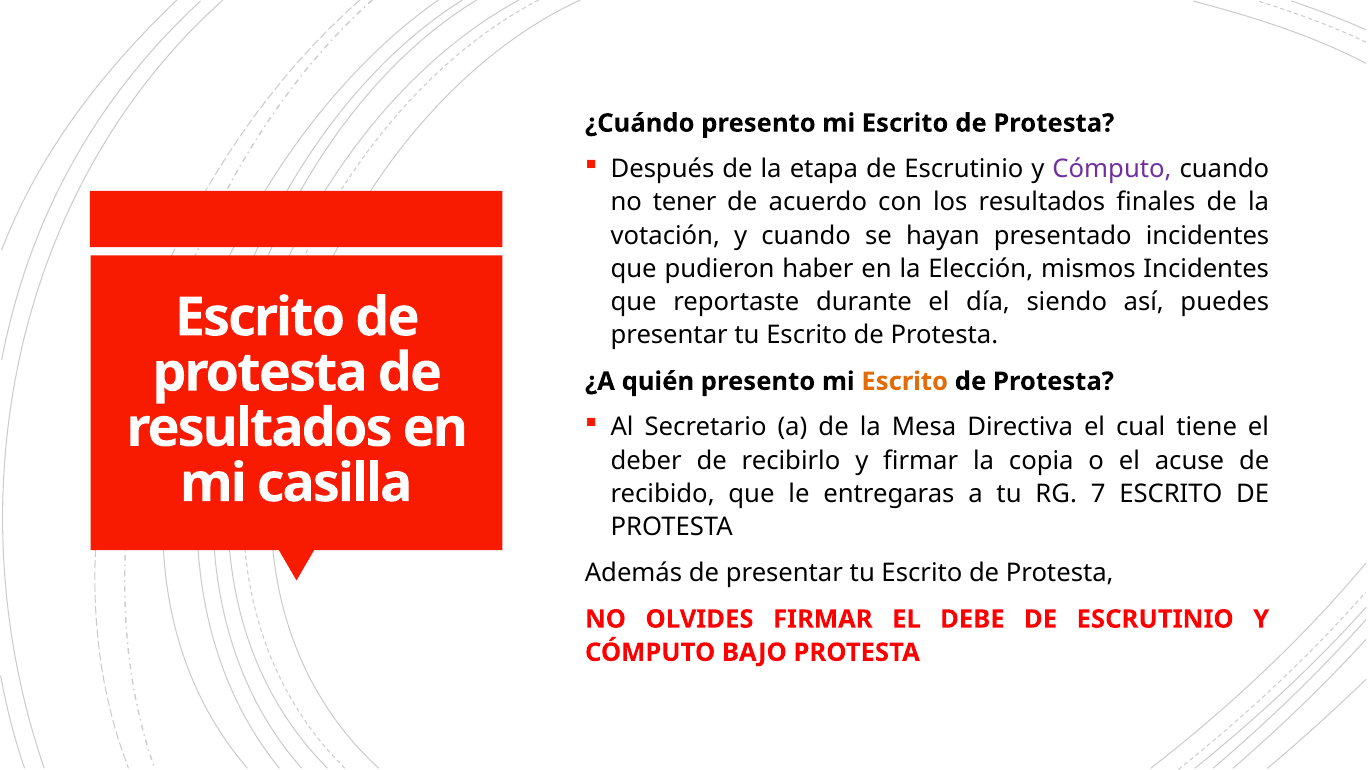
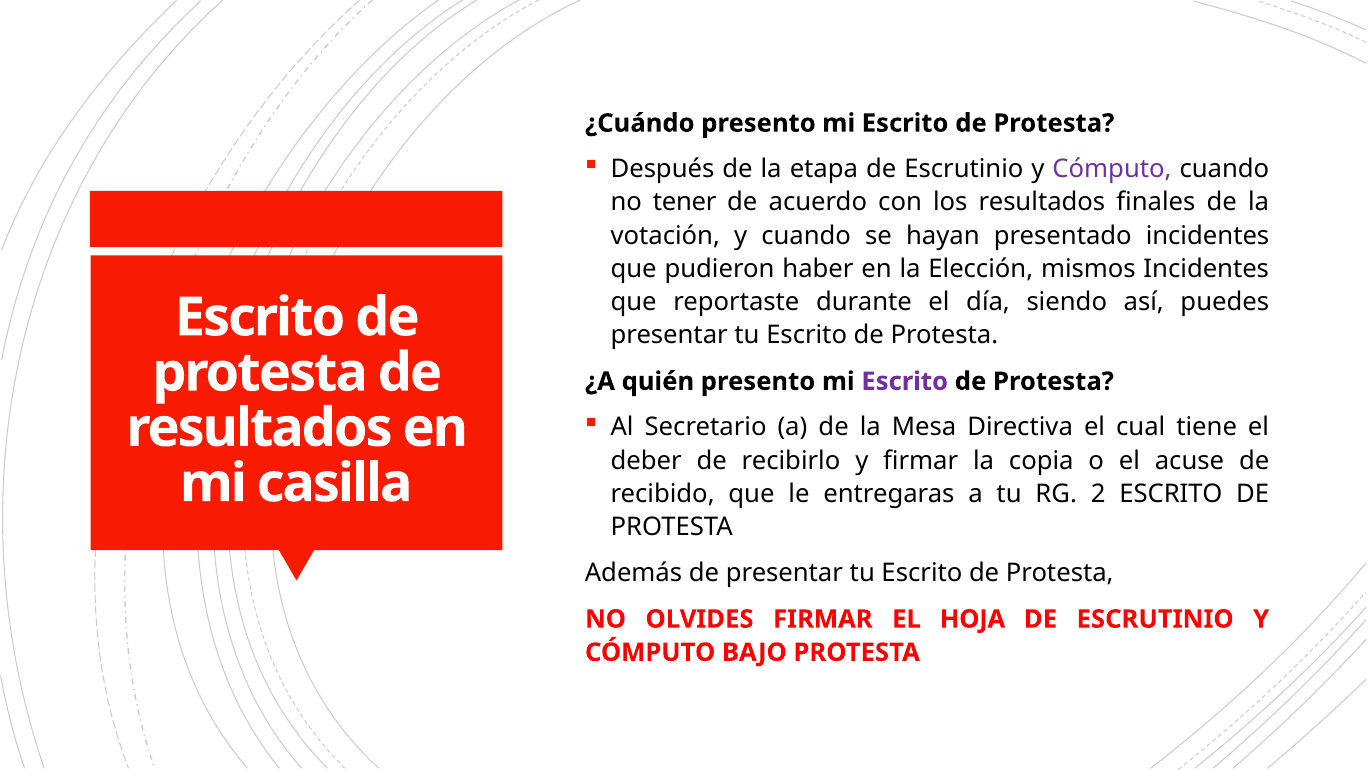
Escrito colour: orange -> purple (905, 381)
7: 7 -> 2 (1098, 494)
DEBE: DEBE -> HOJA (973, 619)
